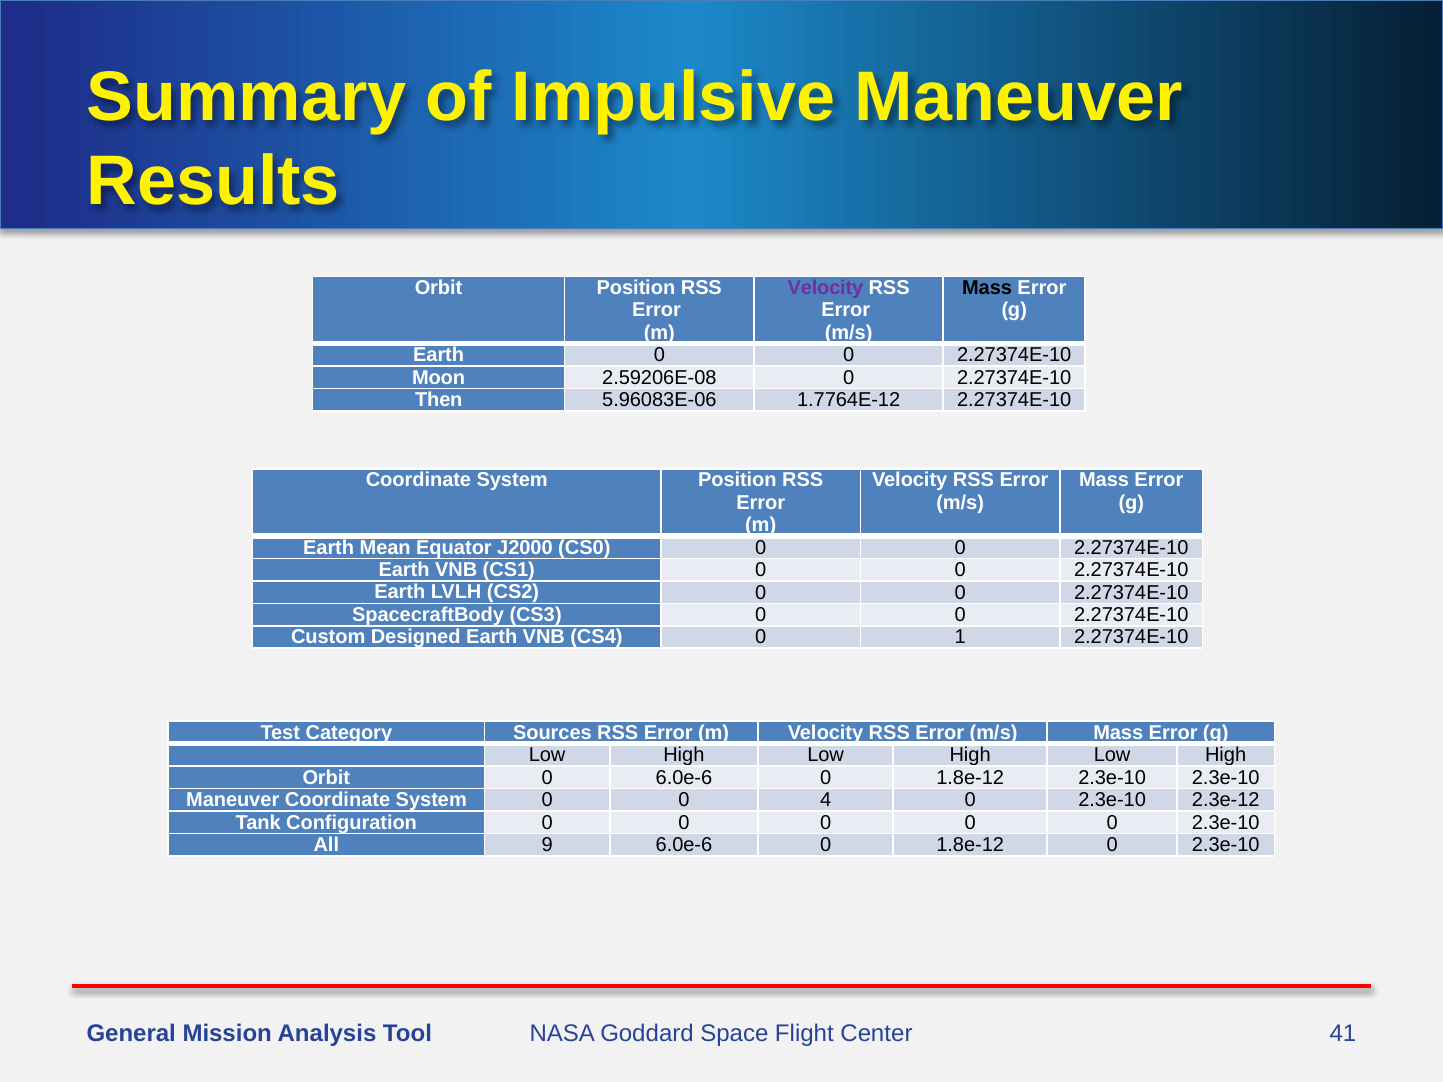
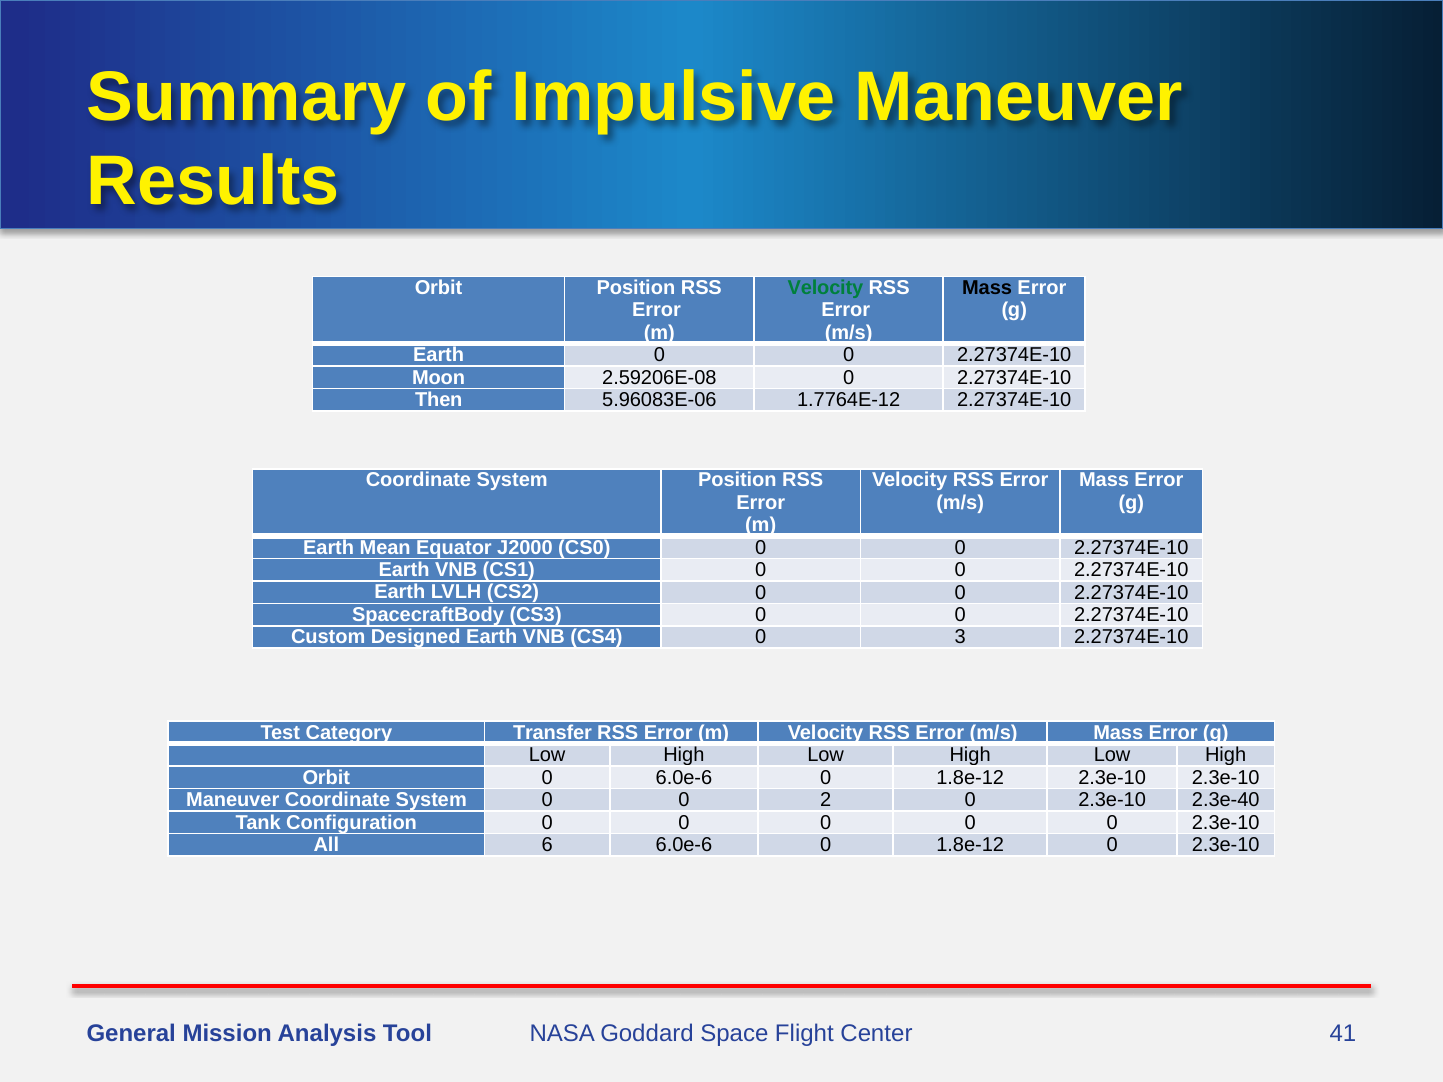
Velocity colour: purple -> green (825, 288)
1: 1 -> 3 (960, 637)
Sources: Sources -> Transfer (552, 733)
4: 4 -> 2 (826, 800)
2.3e-12: 2.3e-12 -> 2.3e-40 (1226, 800)
9: 9 -> 6 (547, 845)
